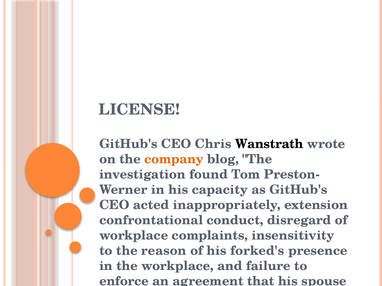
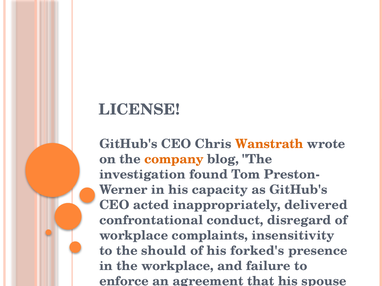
Wanstrath colour: black -> orange (269, 144)
extension: extension -> delivered (316, 205)
the reason: reason -> should (164, 251)
